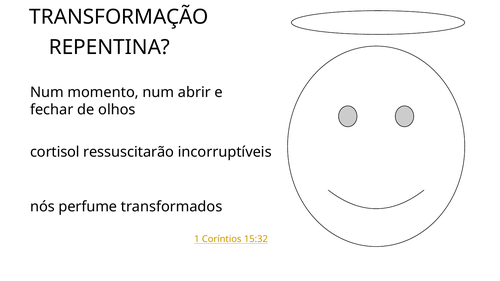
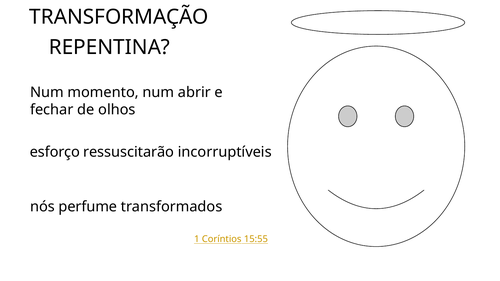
cortisol: cortisol -> esforço (55, 152)
15:32: 15:32 -> 15:55 (256, 239)
